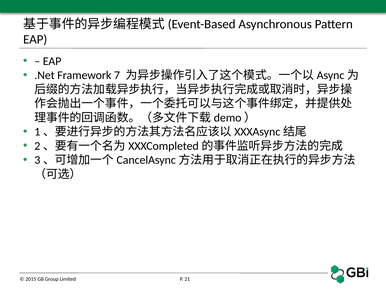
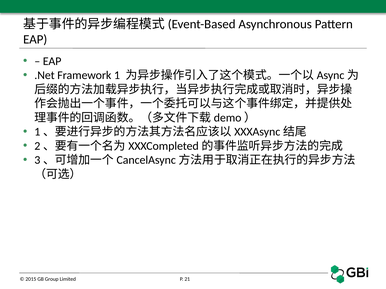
7: 7 -> 1 (117, 75)
